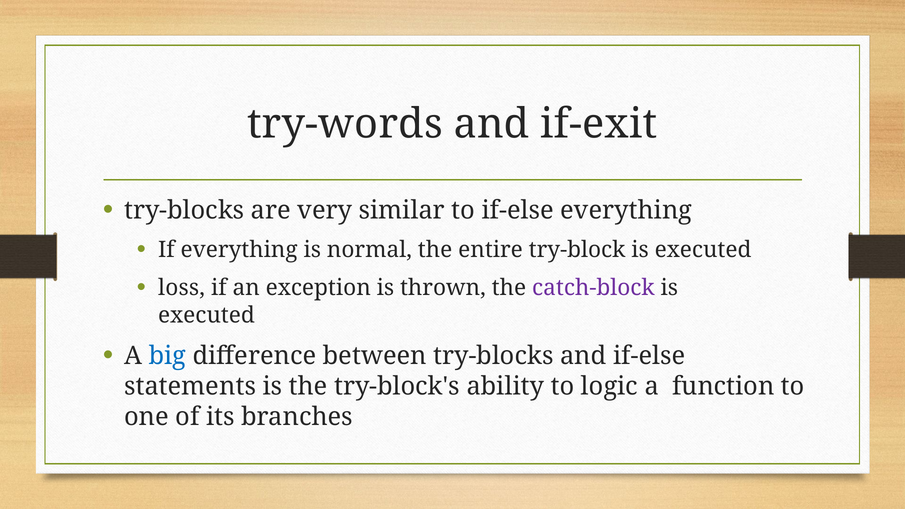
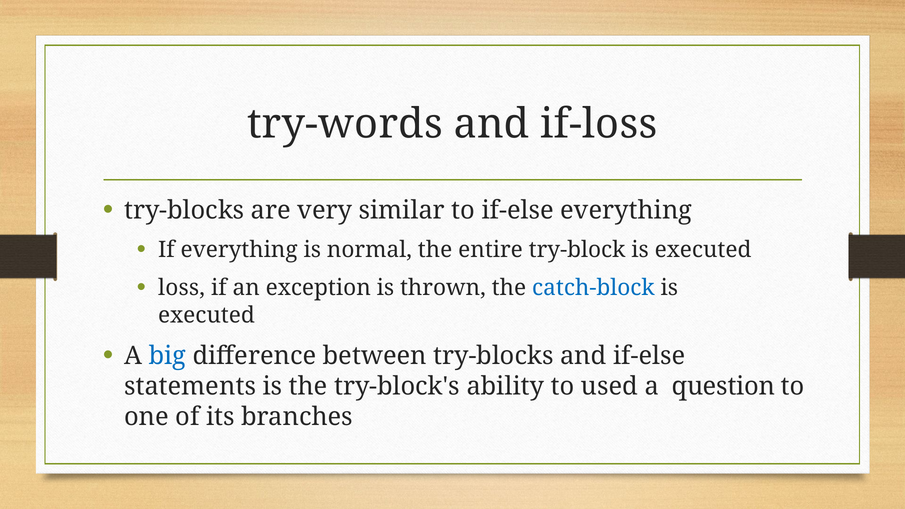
if-exit: if-exit -> if-loss (599, 124)
catch-block colour: purple -> blue (593, 288)
logic: logic -> used (609, 386)
function: function -> question (723, 386)
